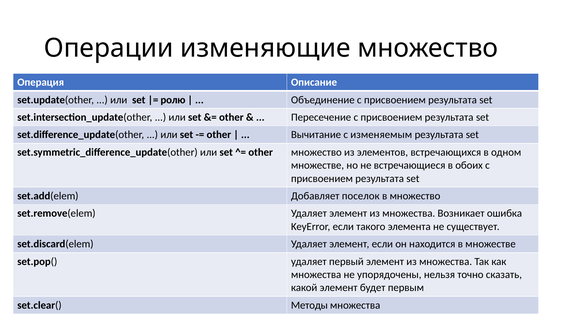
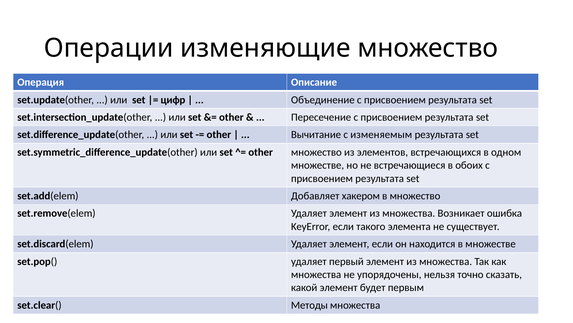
ролю: ролю -> цифр (173, 100)
поселок: поселок -> хакером (361, 196)
